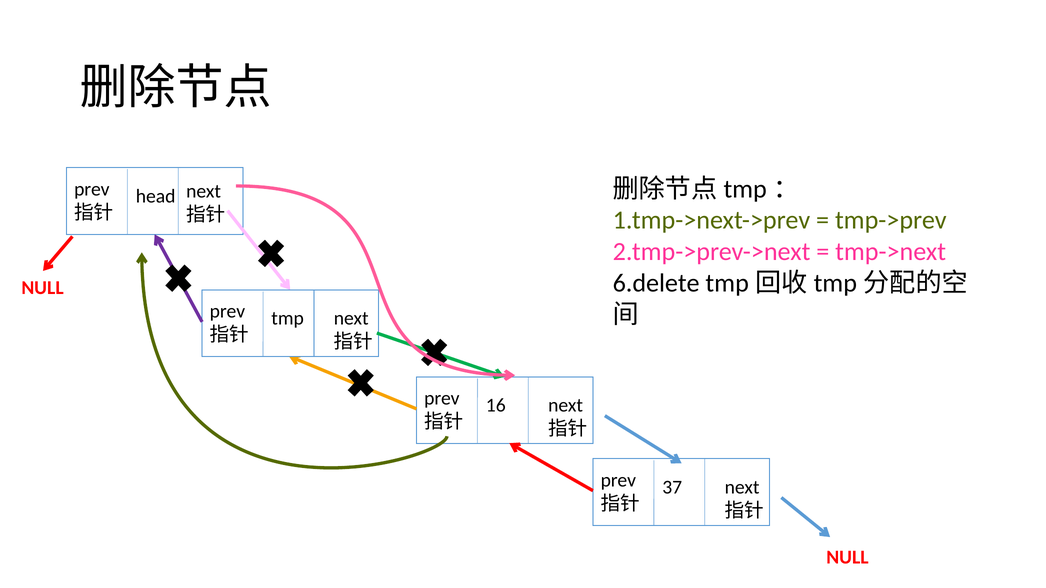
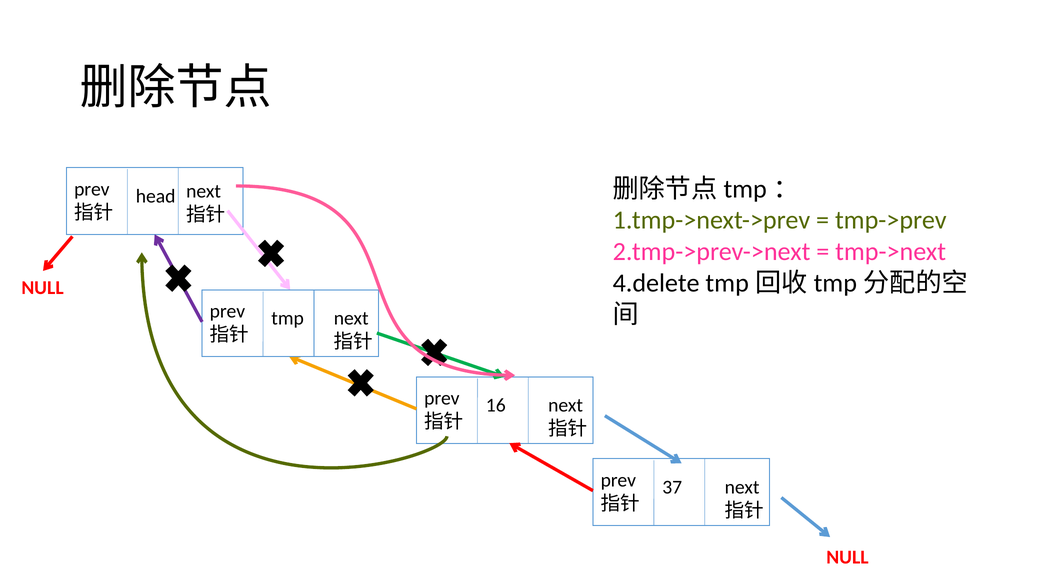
6.delete: 6.delete -> 4.delete (656, 283)
